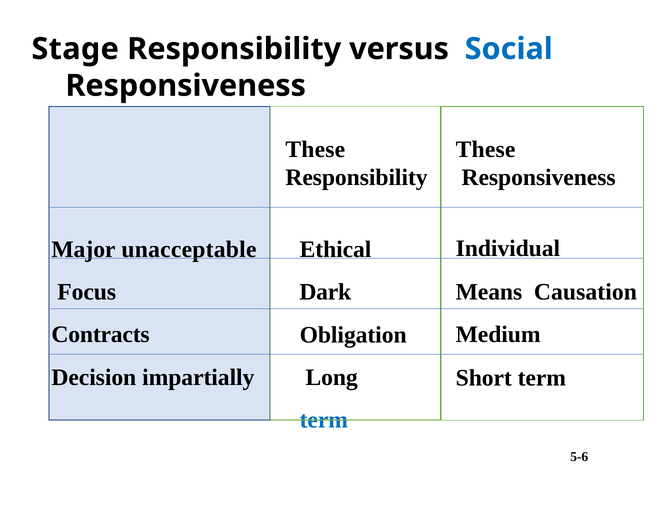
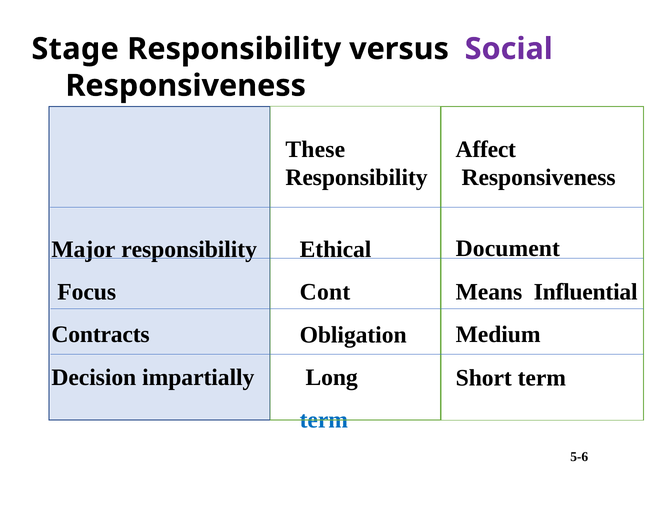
Social colour: blue -> purple (509, 49)
These: These -> Affect (486, 149)
Individual: Individual -> Document (508, 249)
Major unacceptable: unacceptable -> responsibility (189, 250)
Causation: Causation -> Influential (586, 292)
Dark: Dark -> Cont (325, 292)
